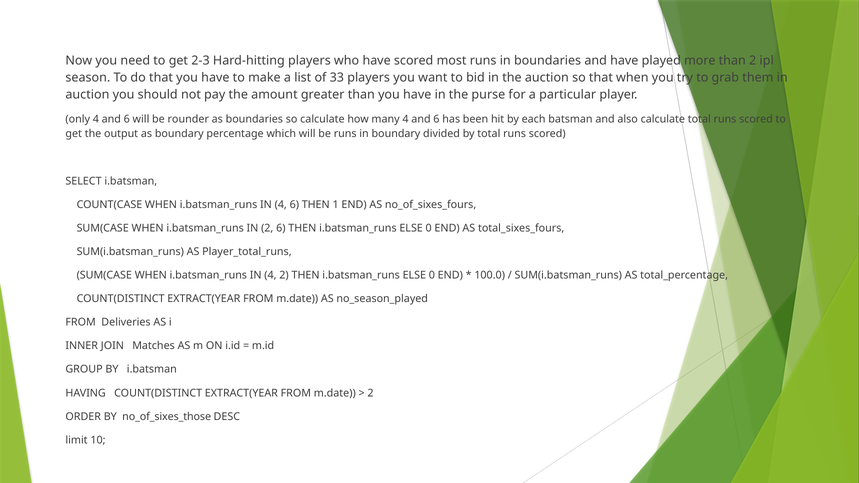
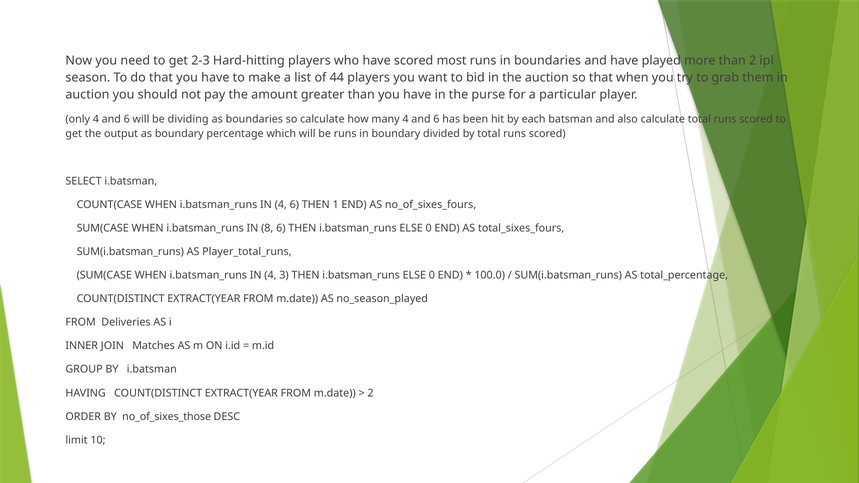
33: 33 -> 44 (337, 78)
rounder: rounder -> dividing (188, 119)
IN 2: 2 -> 8 (267, 228)
4 2: 2 -> 3 (284, 275)
